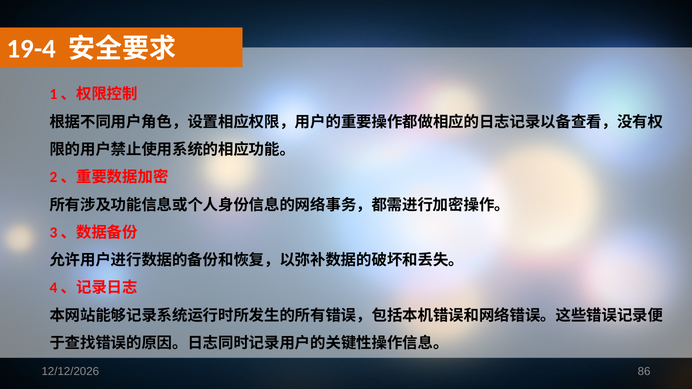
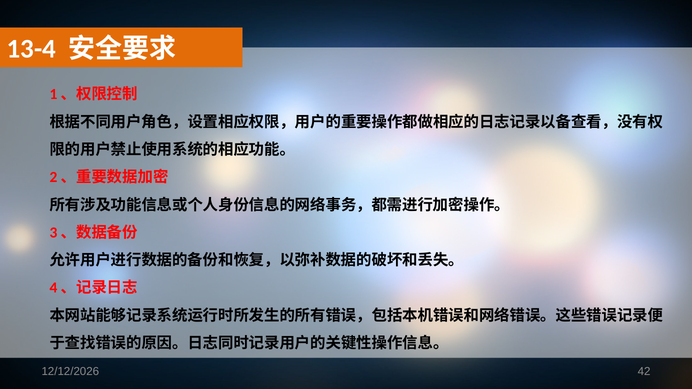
19-4: 19-4 -> 13-4 (31, 49)
86: 86 -> 42 (644, 372)
